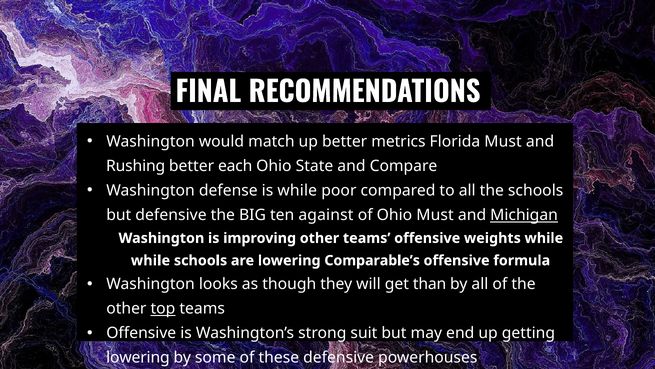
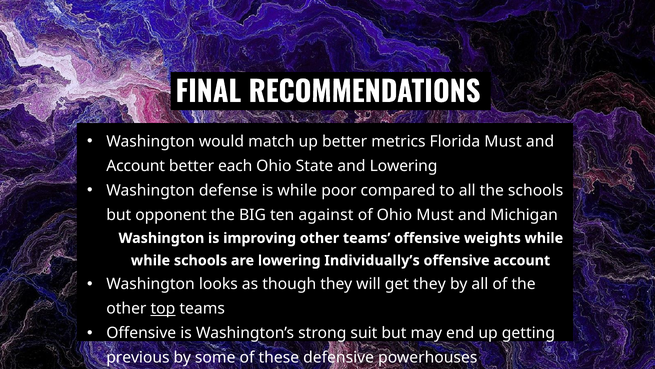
Rushing: Rushing -> Account (136, 166)
and Compare: Compare -> Lowering (404, 166)
but defensive: defensive -> opponent (171, 215)
Michigan underline: present -> none (524, 215)
Comparable’s: Comparable’s -> Individually’s (372, 260)
offensive formula: formula -> account (522, 260)
get than: than -> they (429, 284)
lowering: lowering -> previous (138, 357)
